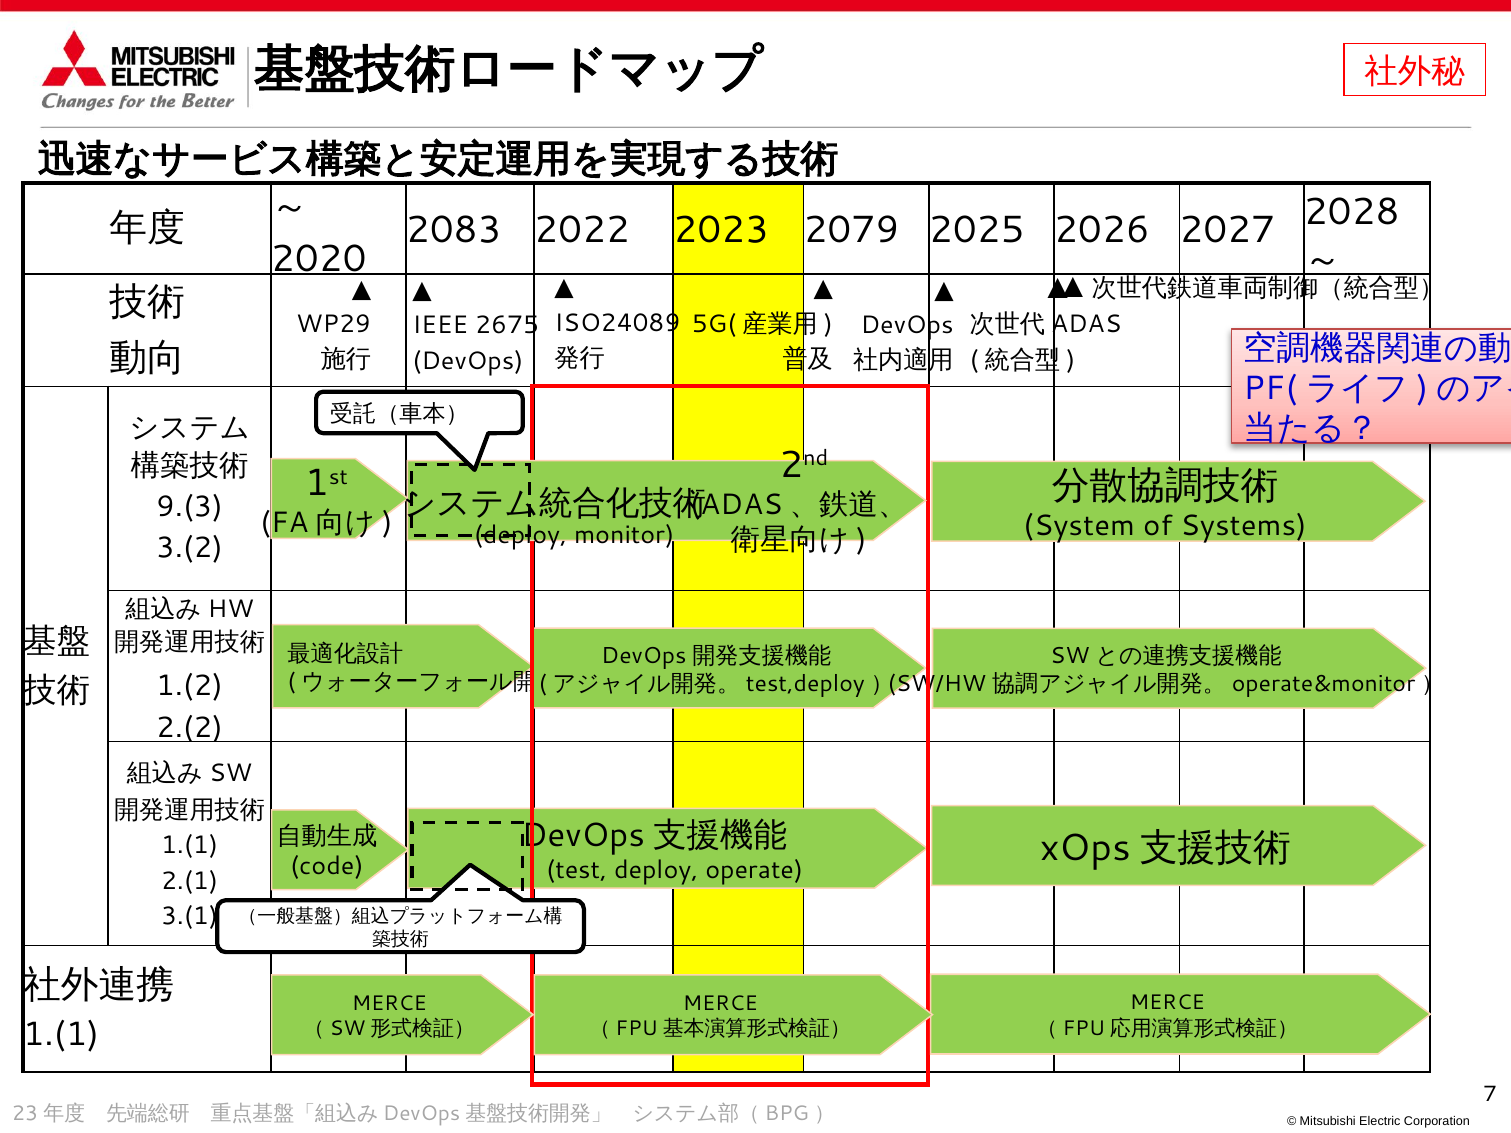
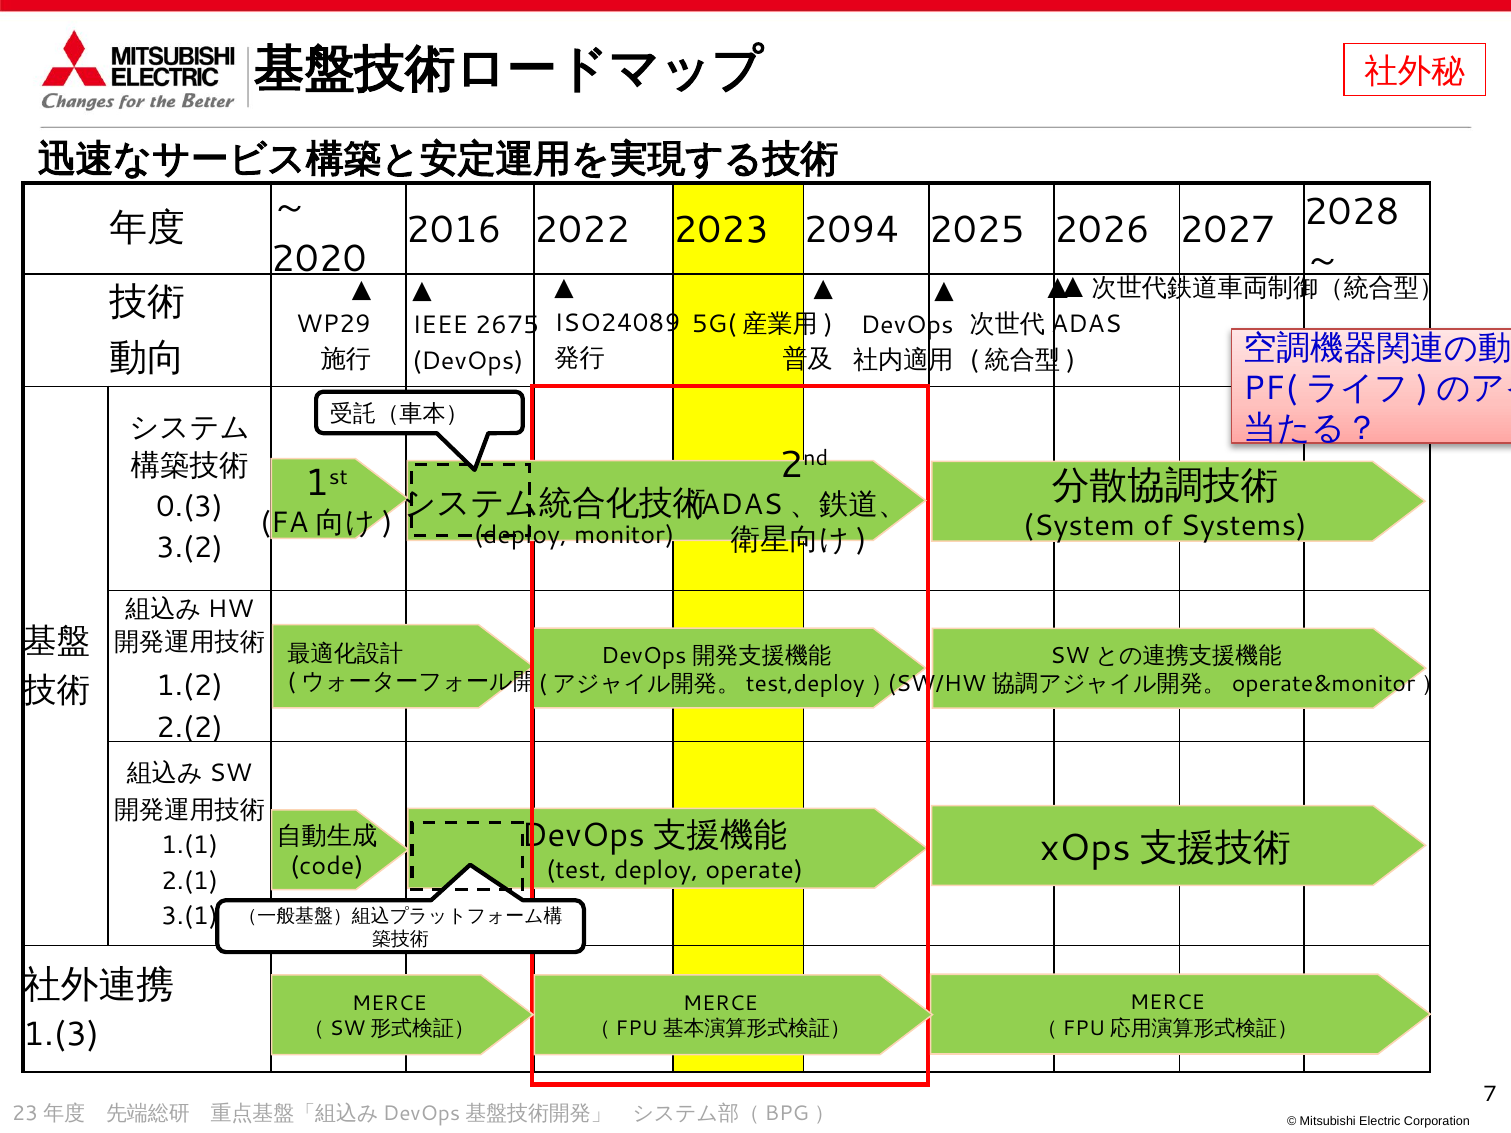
2083: 2083 -> 2016 (454, 231)
2079: 2079 -> 2094 (851, 231)
9.(3: 9.(3 -> 0.(3 (190, 507)
1.(1: 1.(1 -> 1.(3 (61, 1035)
